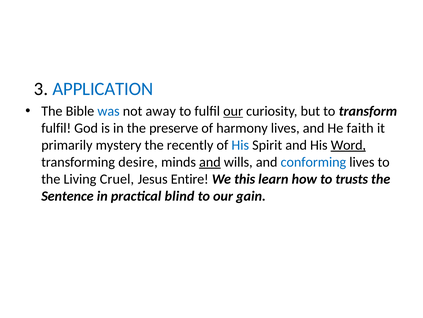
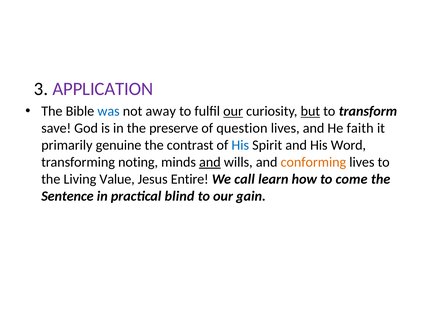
APPLICATION colour: blue -> purple (103, 89)
but underline: none -> present (310, 111)
fulfil: fulfil -> save (56, 128)
harmony: harmony -> question (242, 128)
mystery: mystery -> genuine (119, 145)
recently: recently -> contrast (190, 145)
Word underline: present -> none (348, 145)
desire: desire -> noting (138, 162)
conforming colour: blue -> orange (313, 162)
Cruel: Cruel -> Value (117, 179)
this: this -> call (245, 179)
trusts: trusts -> come (352, 179)
